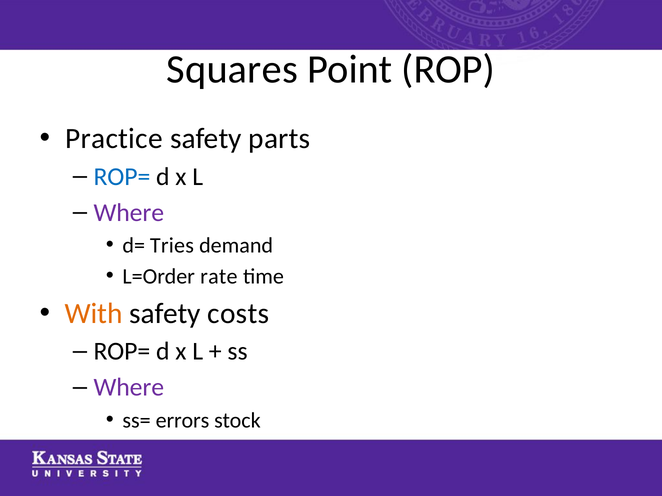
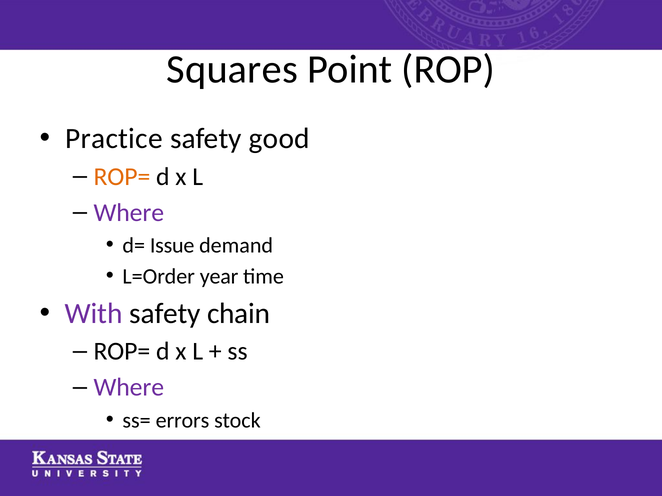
parts: parts -> good (279, 139)
ROP= colour: blue -> orange (122, 177)
Tries: Tries -> Issue (172, 246)
rate: rate -> year (219, 277)
With colour: orange -> purple (94, 314)
costs: costs -> chain (239, 314)
